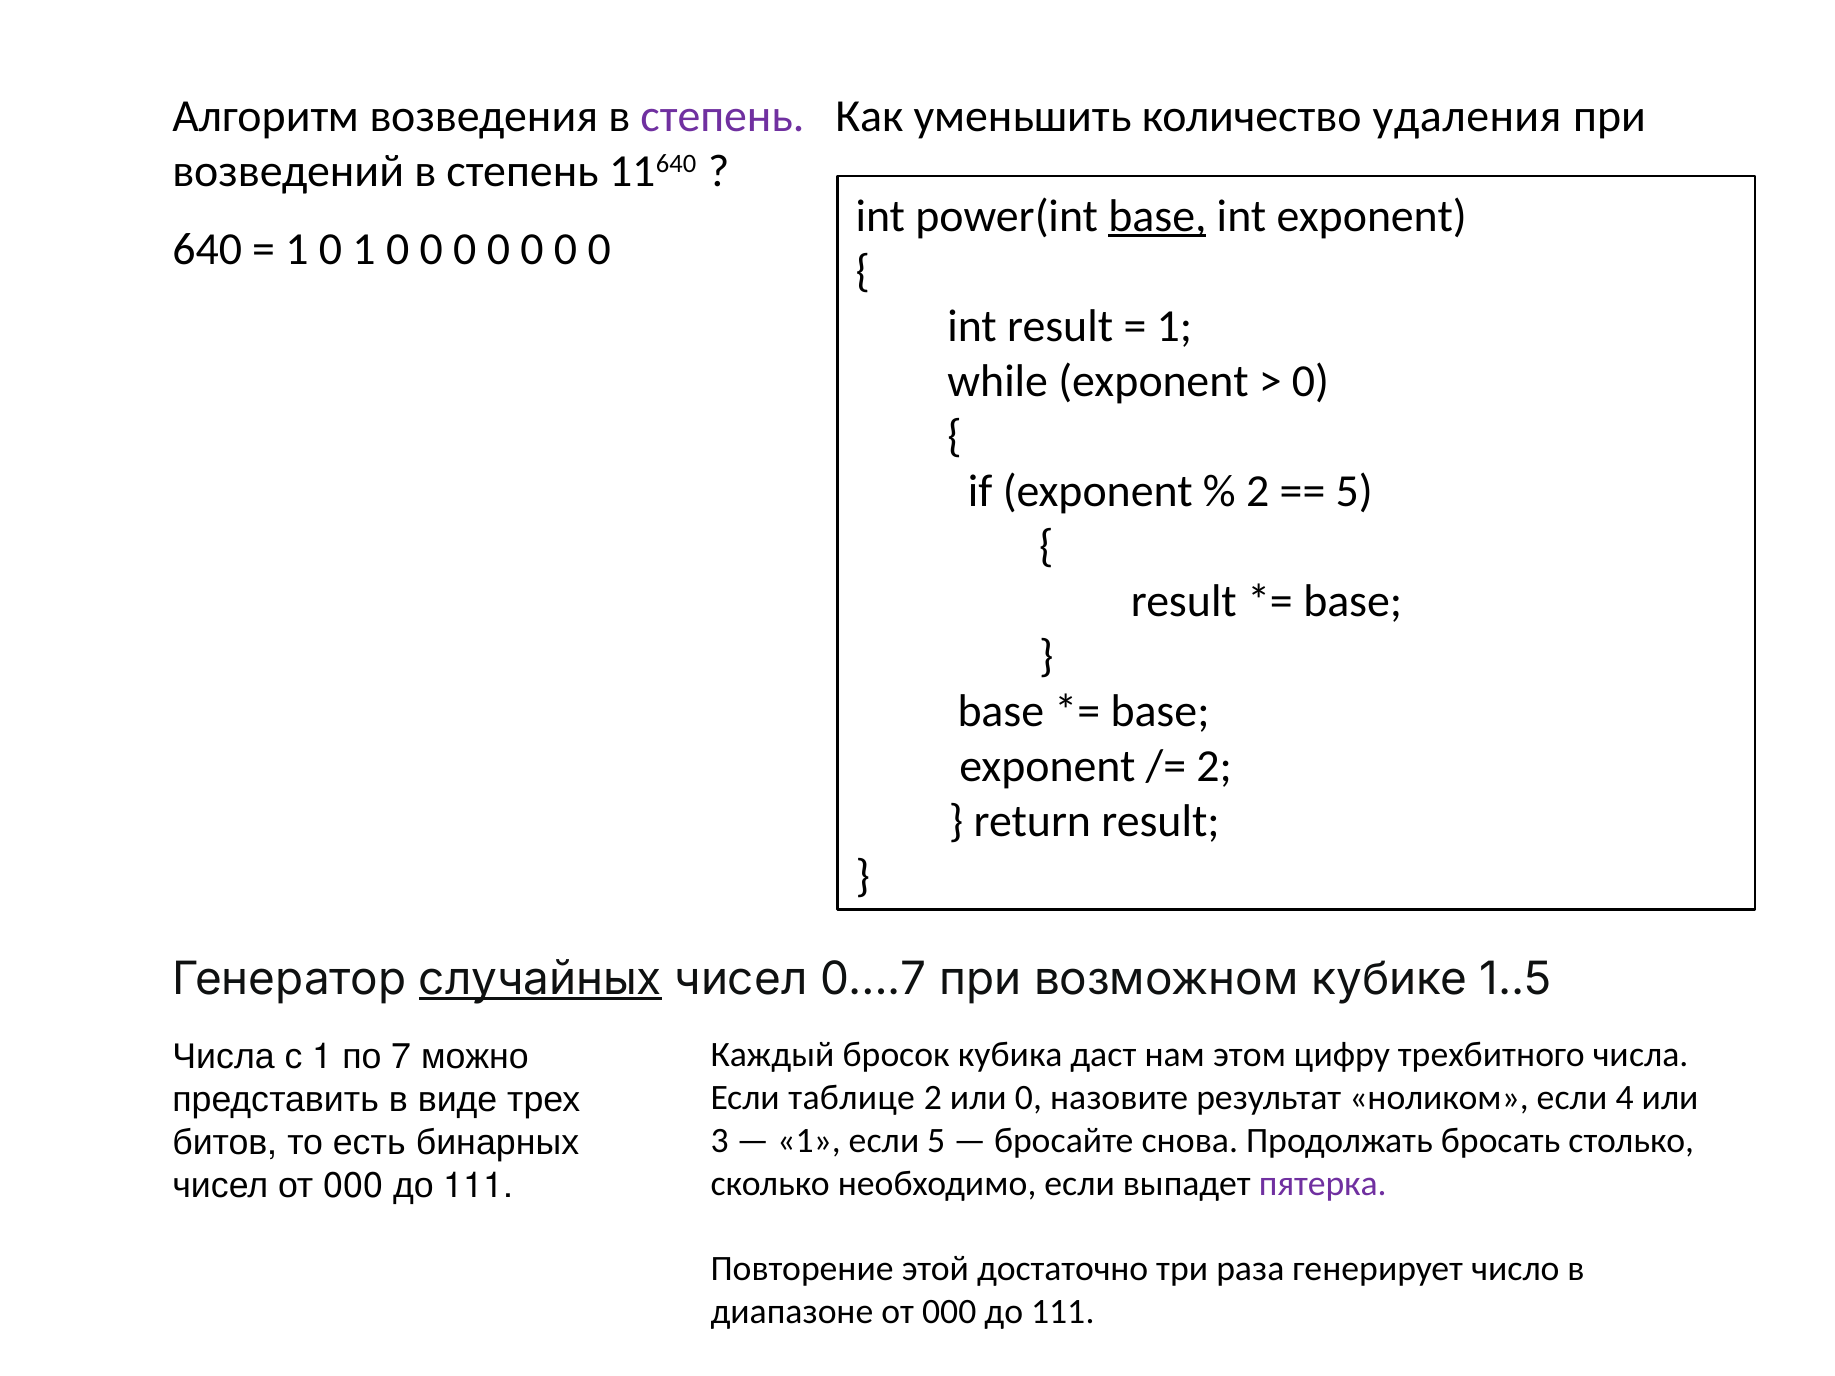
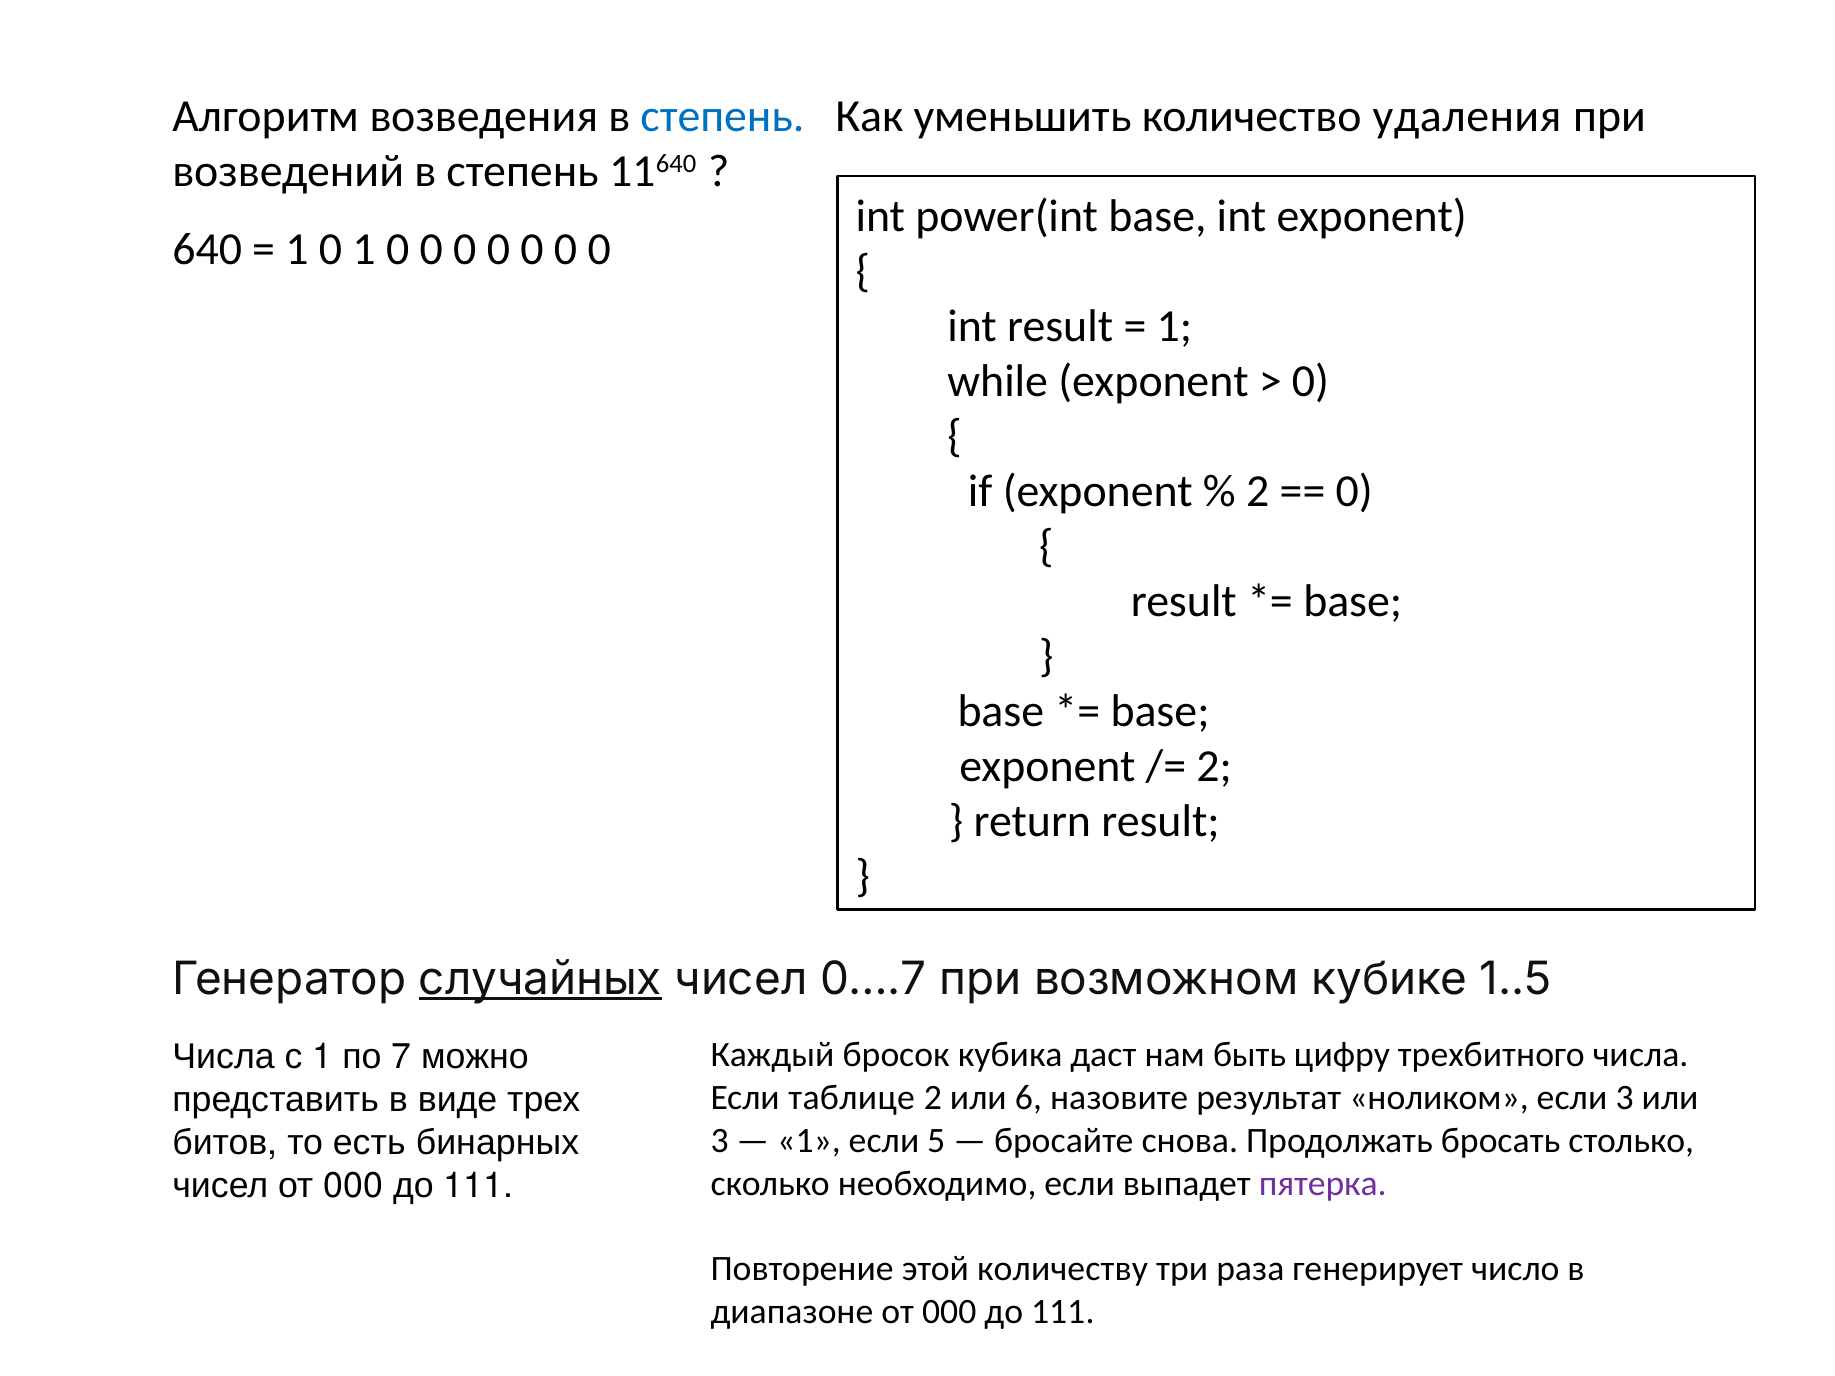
степень colour: purple -> blue (722, 116)
base underline: present -> none (1157, 216)
5: 5 -> 0 (1354, 491)
этом: этом -> быть (1250, 1055)
или 0: 0 -> 6 (1028, 1098)
если 4: 4 -> 3 (1625, 1098)
достаточно: достаточно -> количеству (1063, 1269)
